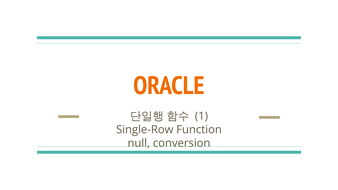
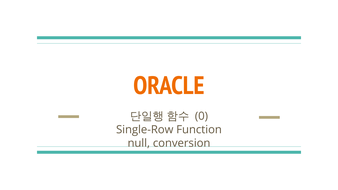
1: 1 -> 0 (201, 116)
